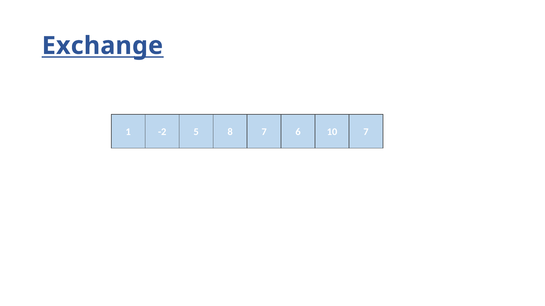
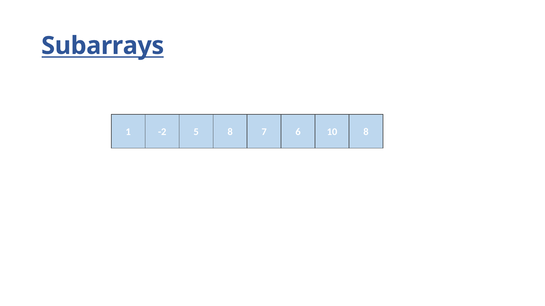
Exchange: Exchange -> Subarrays (103, 46)
10 7: 7 -> 8 (366, 132)
